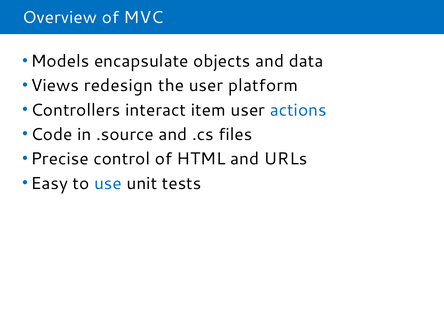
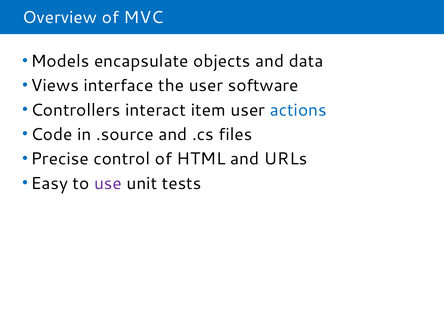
redesign: redesign -> interface (119, 86)
platform: platform -> software (263, 86)
use colour: blue -> purple (108, 183)
